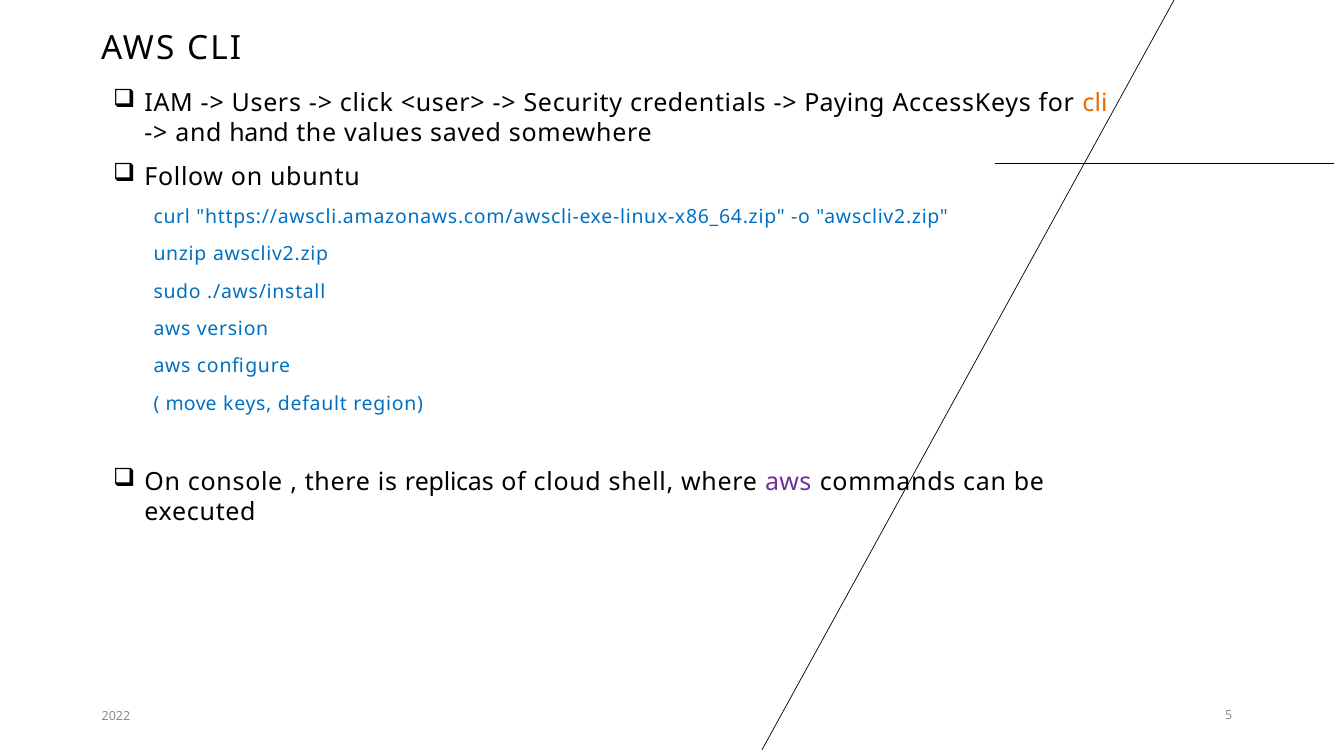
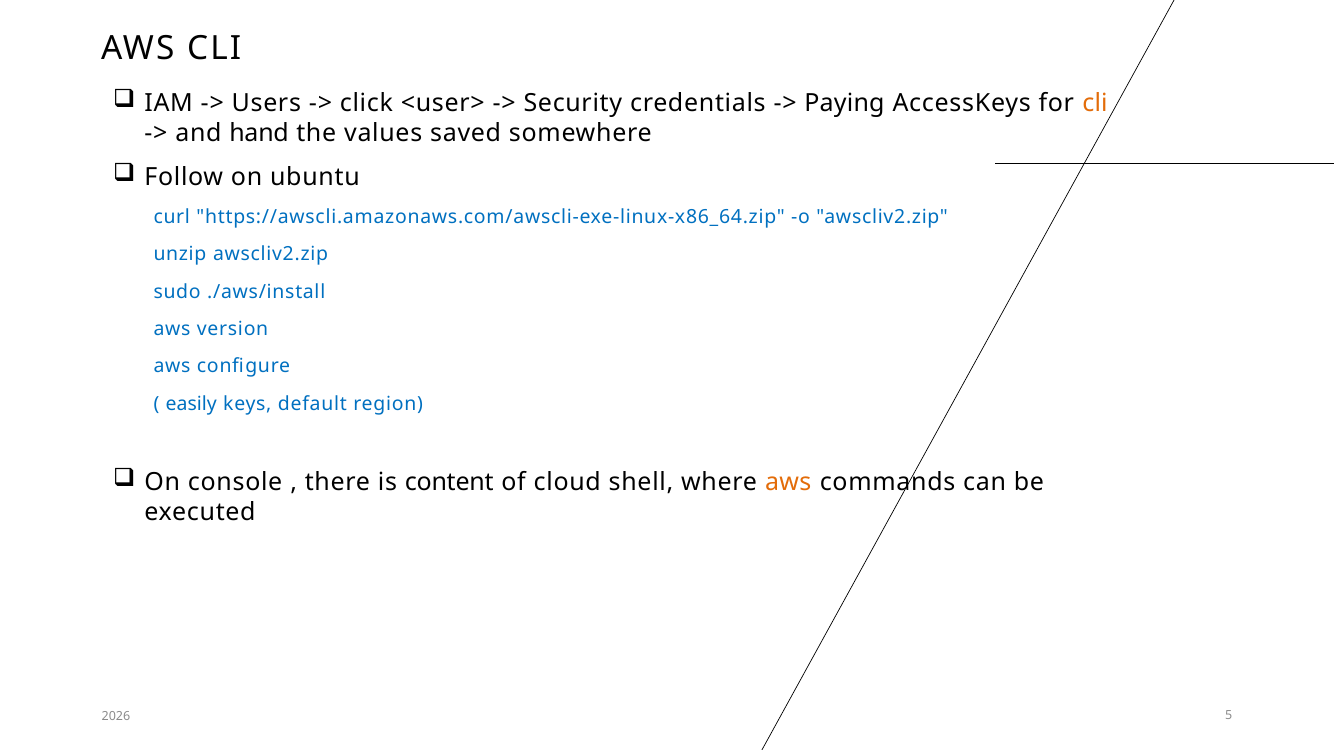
move: move -> easily (191, 404)
replicas: replicas -> content (449, 482)
aws colour: purple -> orange (788, 482)
2022: 2022 -> 2026 (116, 716)
